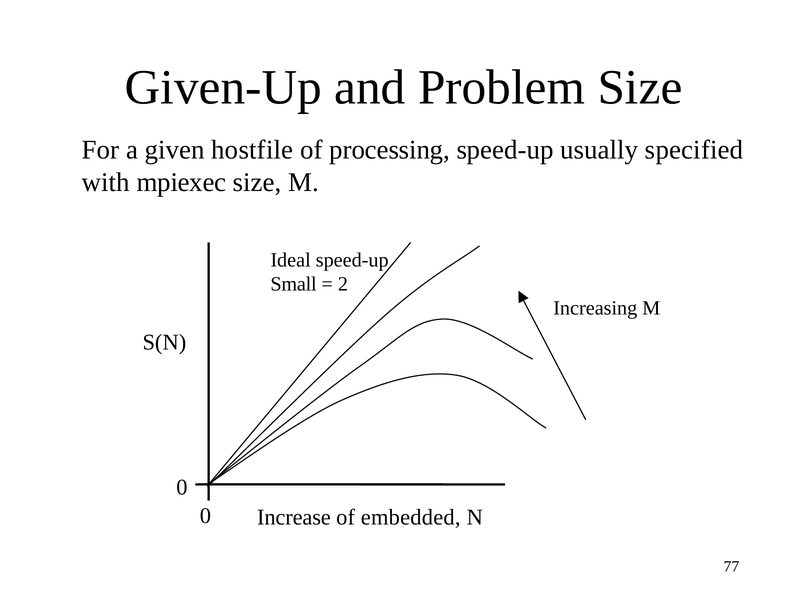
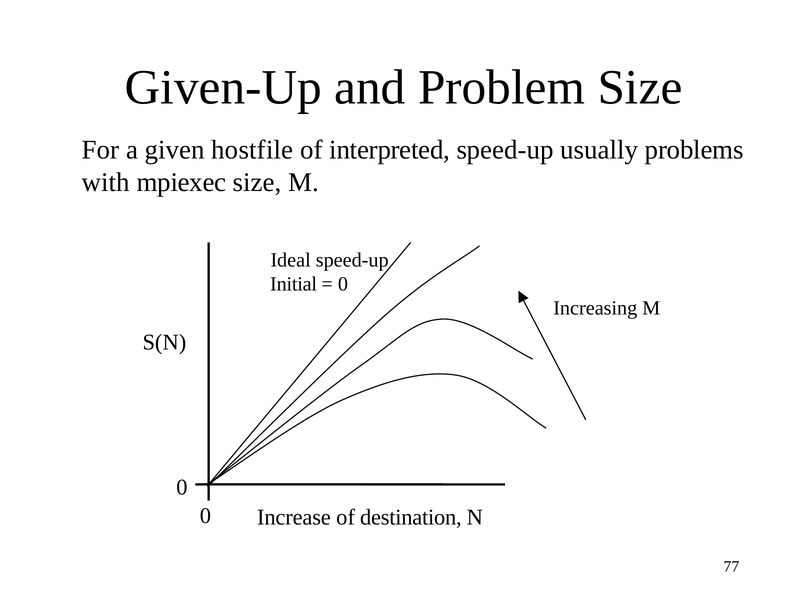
processing: processing -> interpreted (390, 150)
specified: specified -> problems (694, 150)
Small: Small -> Initial (294, 284)
2: 2 -> 0 (343, 284)
embedded: embedded -> destination (411, 517)
